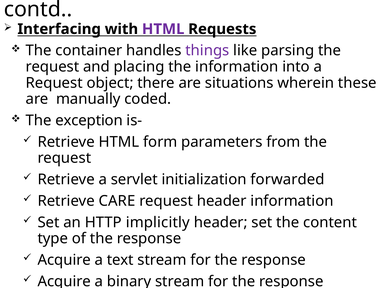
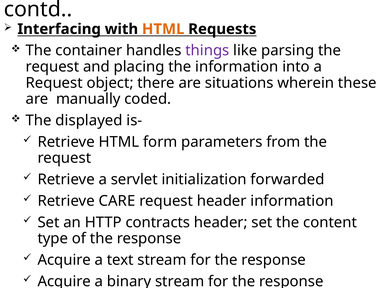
HTML colour: purple -> orange (163, 29)
exception: exception -> displayed (89, 120)
implicitly: implicitly -> contracts (158, 222)
